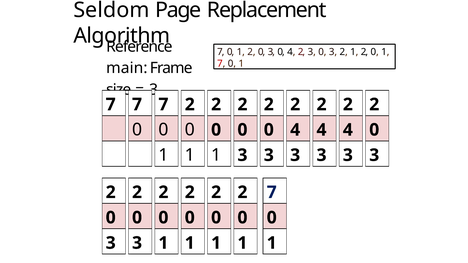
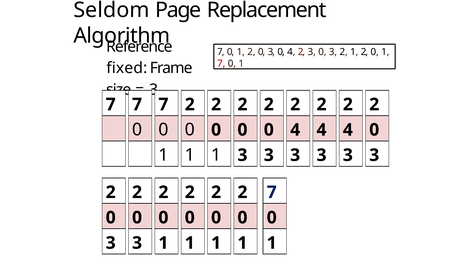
main: main -> fixed (127, 68)
